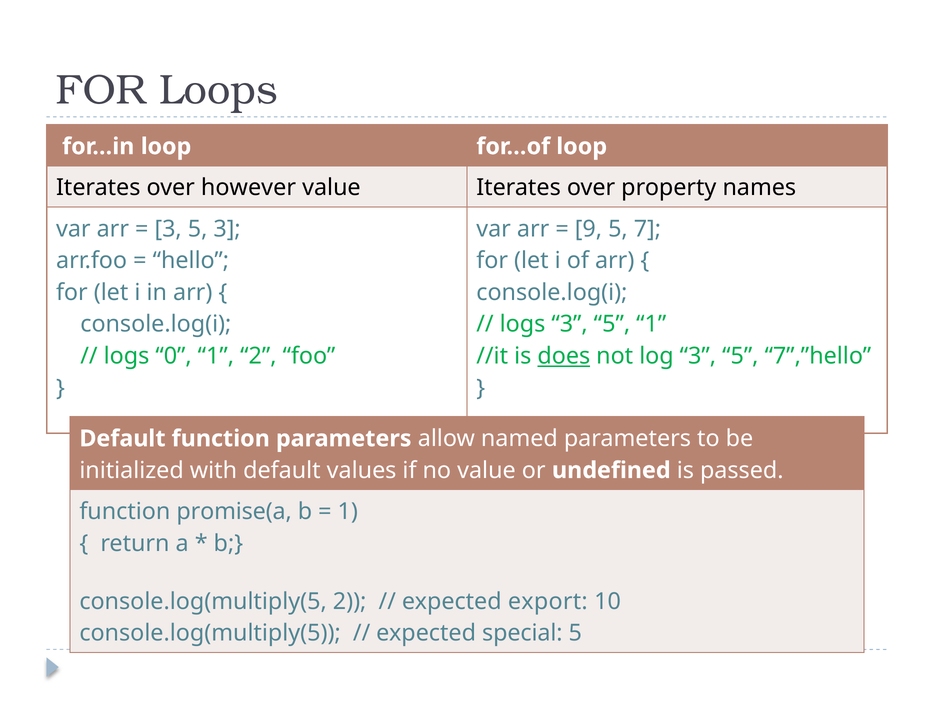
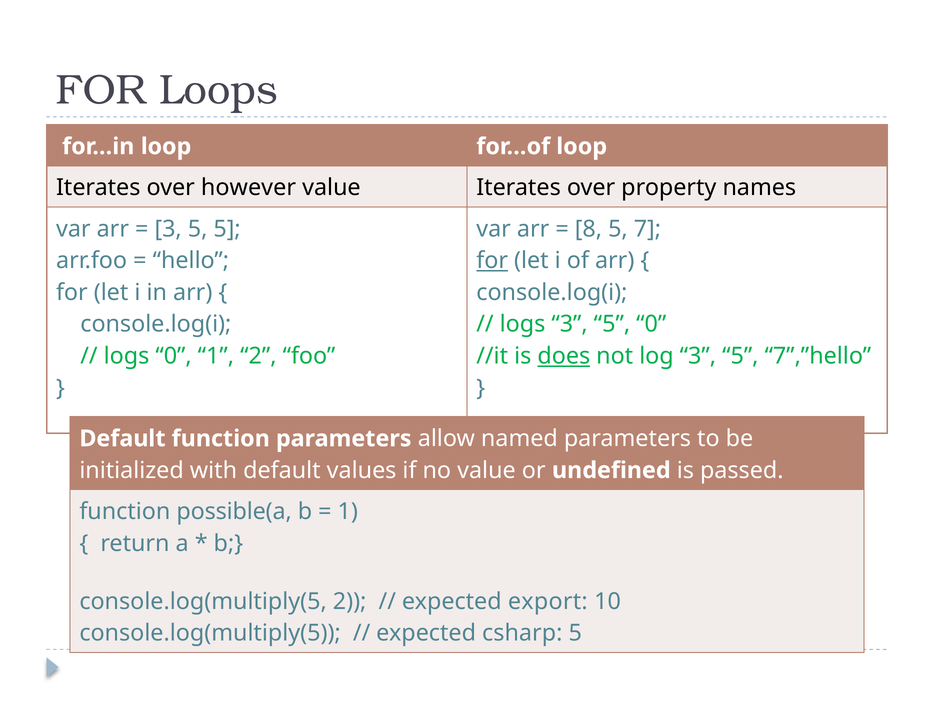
5 3: 3 -> 5 (227, 229)
9: 9 -> 8 (588, 229)
for underline: none -> present (492, 260)
5 1: 1 -> 0 (651, 324)
promise(a: promise(a -> possible(a (234, 511)
special: special -> csharp (522, 633)
